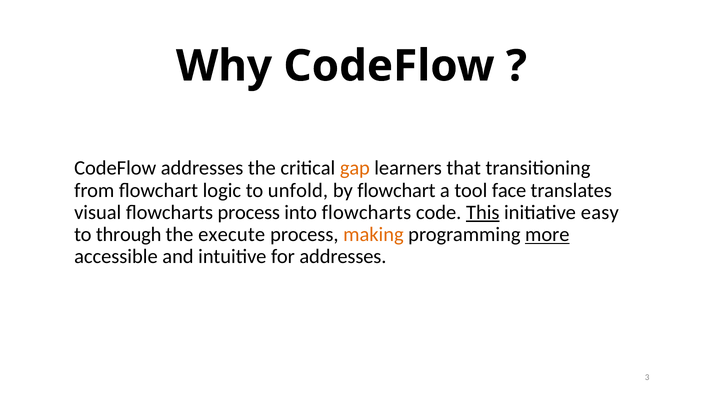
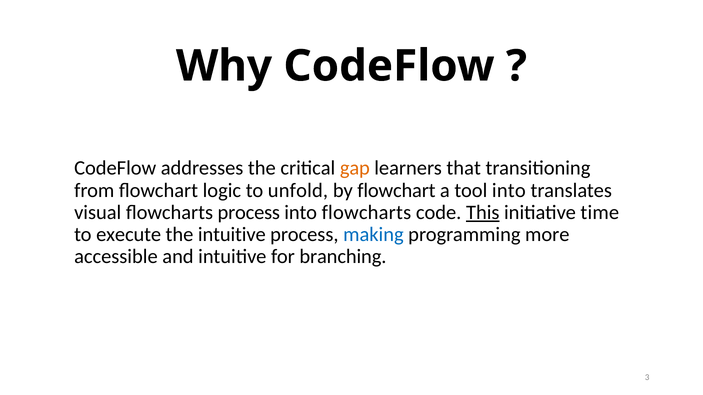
tool face: face -> into (509, 191)
easy: easy -> time (600, 213)
through: through -> execute (129, 235)
the execute: execute -> intuitive (232, 235)
making colour: orange -> blue (373, 235)
more underline: present -> none (547, 235)
for addresses: addresses -> branching (343, 257)
